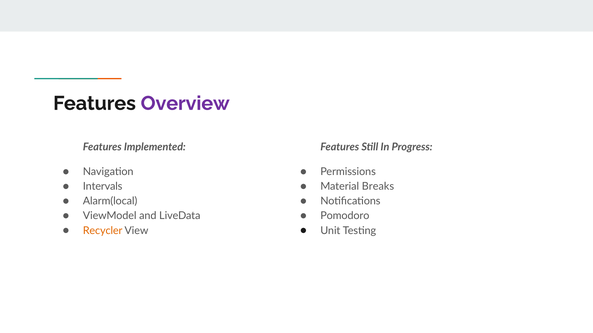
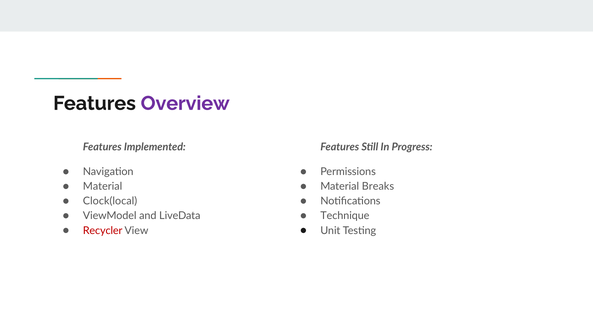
Intervals: Intervals -> Material (103, 187)
Alarm(local: Alarm(local -> Clock(local (110, 201)
Pomodoro: Pomodoro -> Technique (345, 216)
Recycler colour: orange -> red (103, 231)
